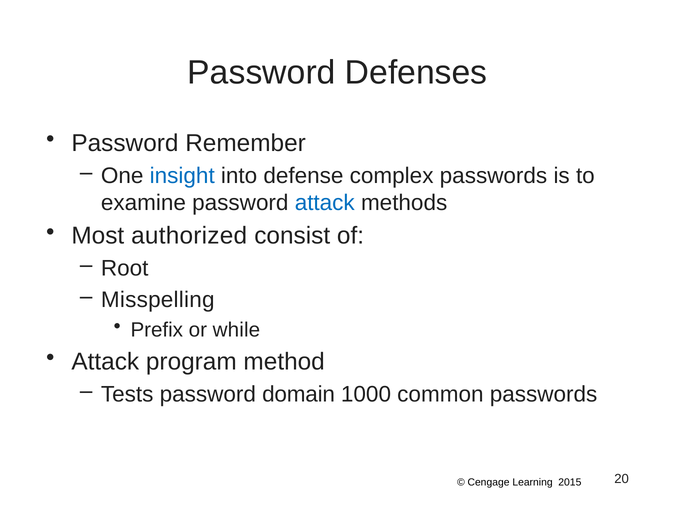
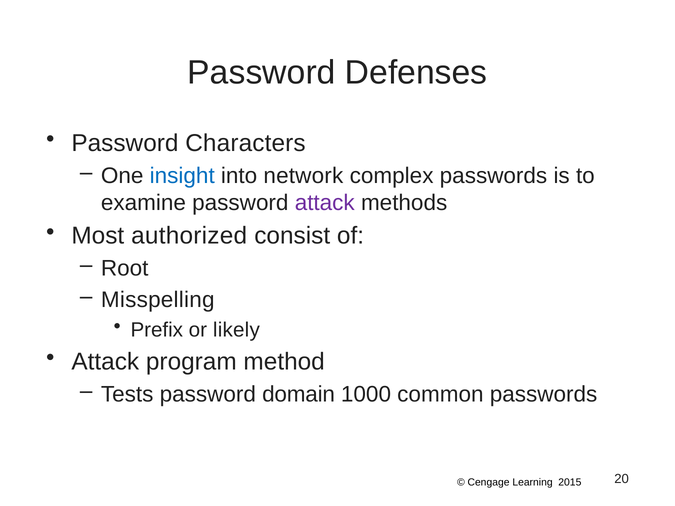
Remember: Remember -> Characters (245, 143)
defense: defense -> network (303, 176)
attack colour: blue -> purple (325, 203)
while: while -> likely (236, 330)
